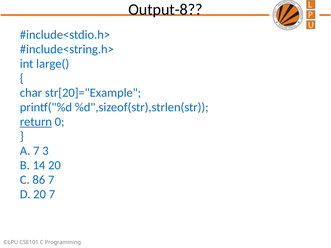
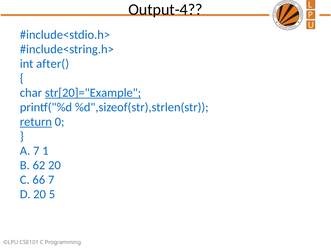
Output-8: Output-8 -> Output-4 (165, 10)
large(: large( -> after( (53, 64)
str[20]="Example underline: none -> present (93, 93)
3: 3 -> 1 (45, 151)
14: 14 -> 62 (39, 165)
86: 86 -> 66 (39, 180)
20 7: 7 -> 5 (52, 194)
